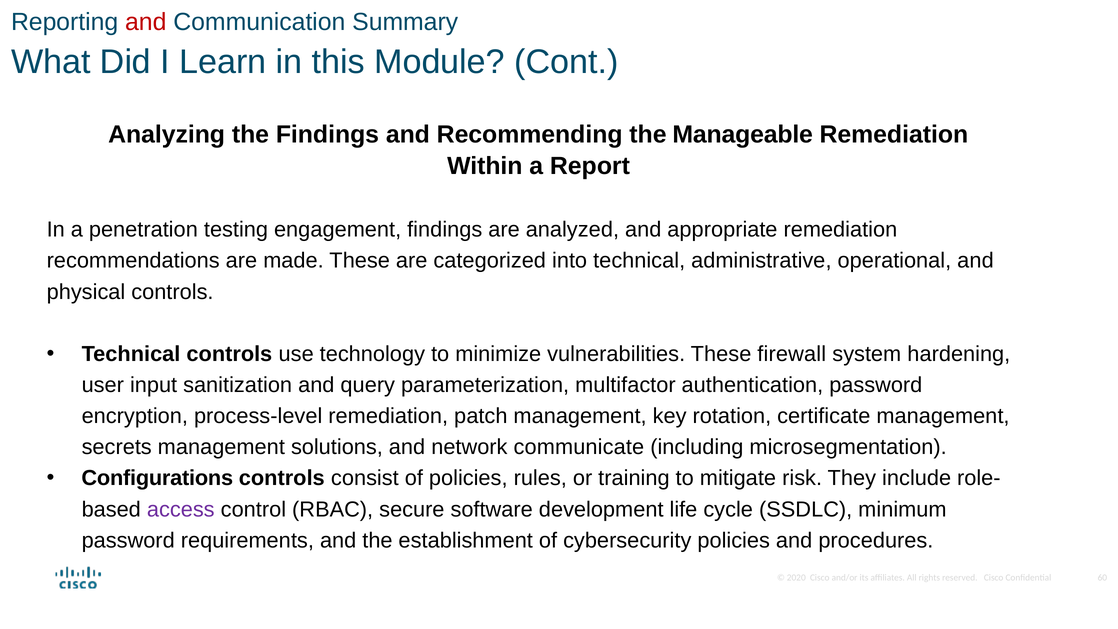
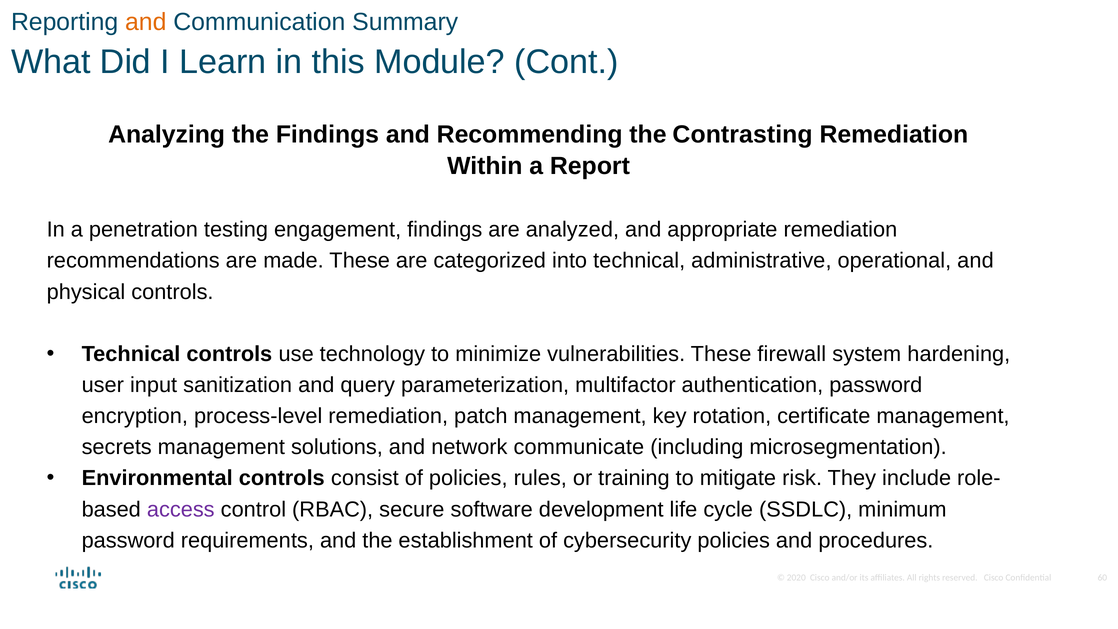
and colour: red -> orange (146, 22)
Manageable: Manageable -> Contrasting (743, 135)
Configurations: Configurations -> Environmental (157, 478)
